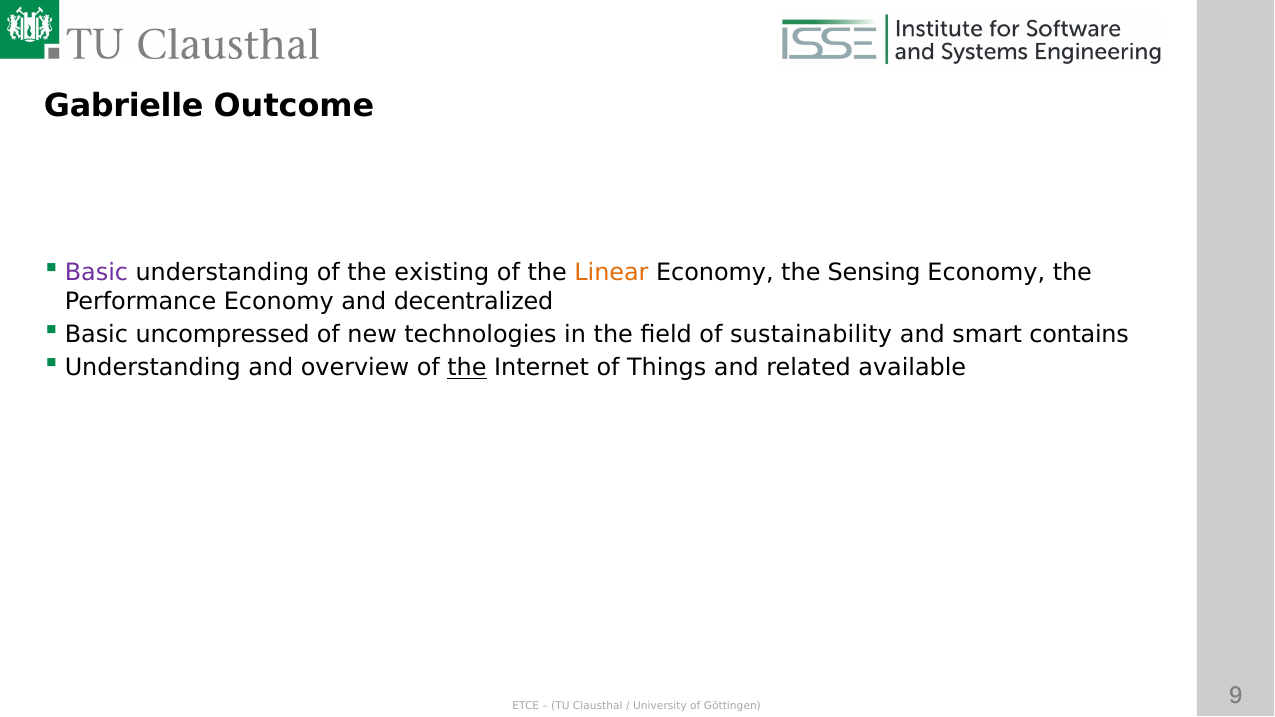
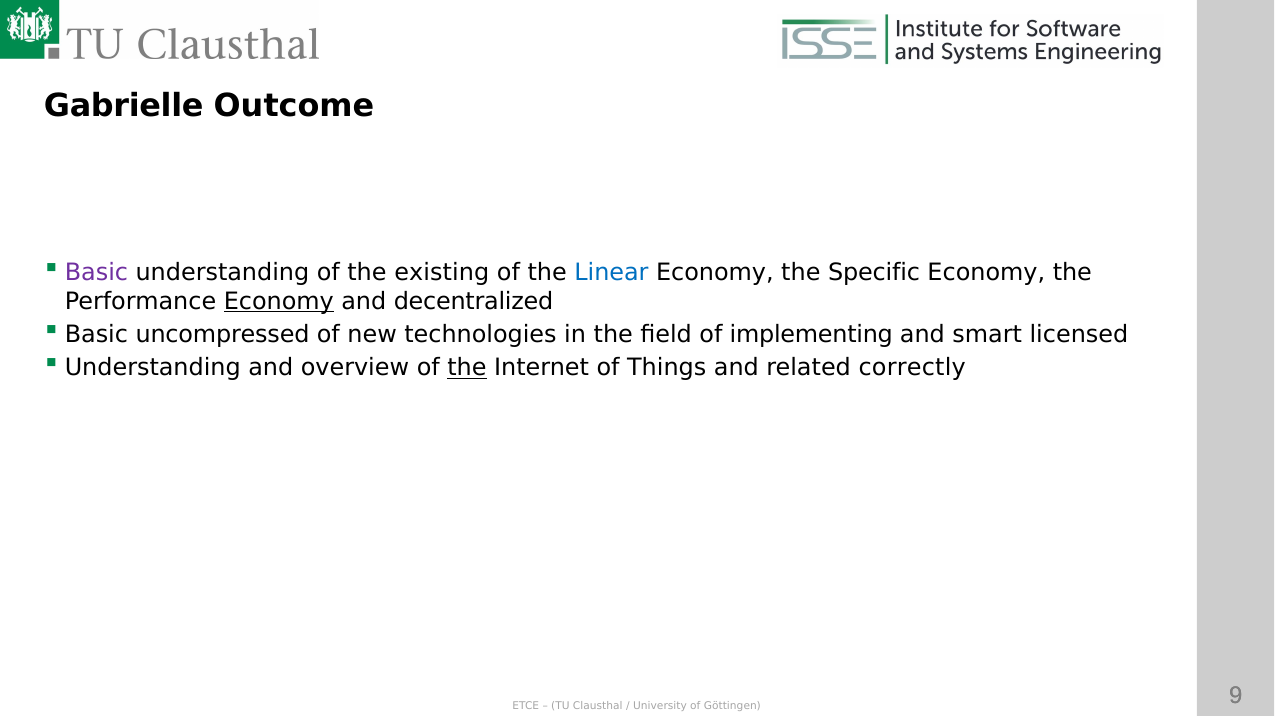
Linear colour: orange -> blue (611, 273)
Sensing: Sensing -> Specific (874, 273)
Economy underline: none -> present (279, 301)
sustainability: sustainability -> implementing (811, 335)
contains: contains -> licensed (1079, 335)
available: available -> correctly (912, 368)
